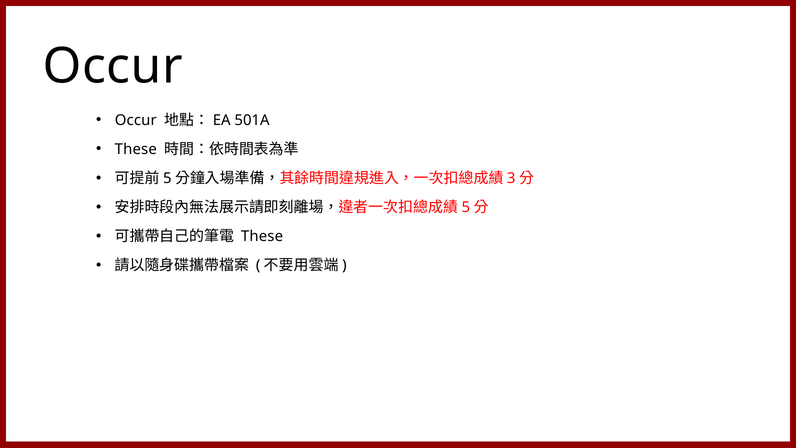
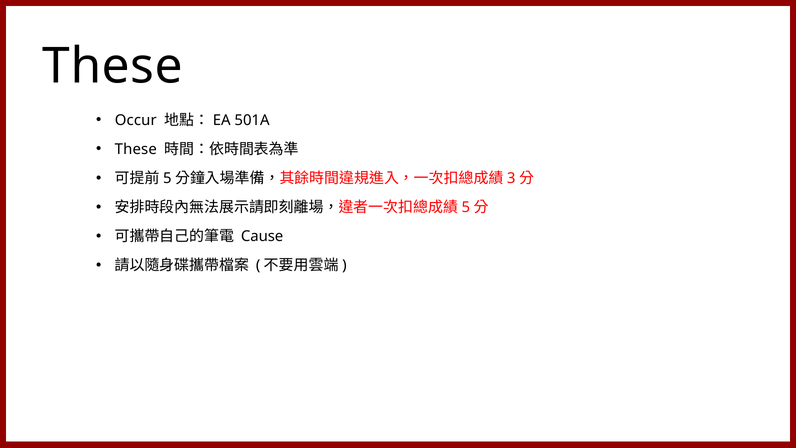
Occur: Occur -> These (113, 66)
These: These -> Cause (262, 236)
